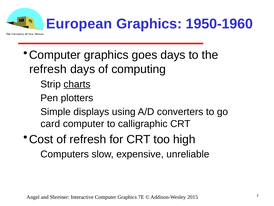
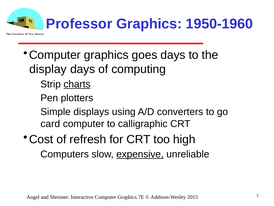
European: European -> Professor (79, 24)
refresh: refresh -> display (48, 69)
expensive underline: none -> present (140, 154)
